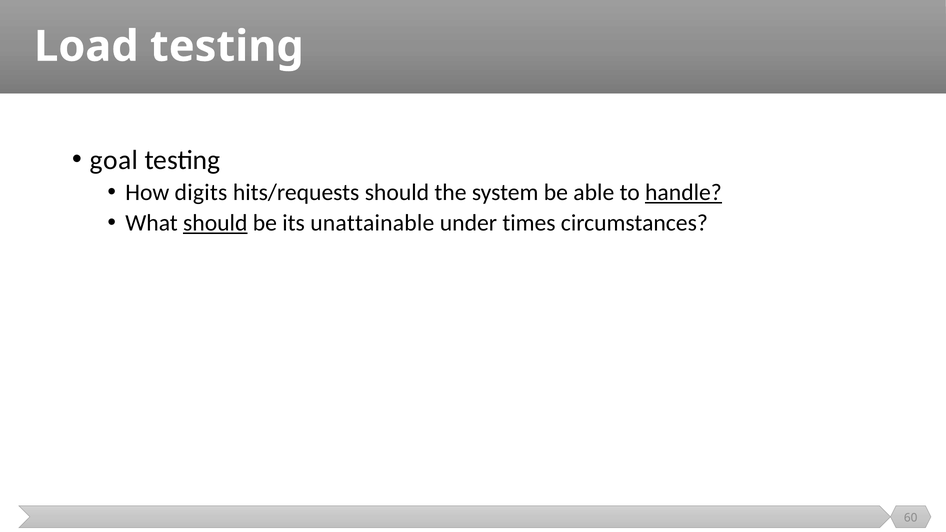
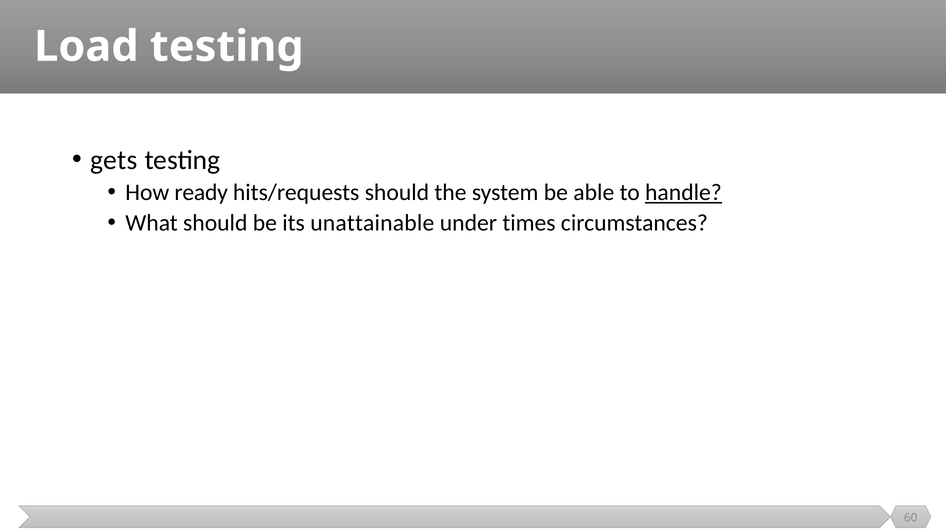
goal: goal -> gets (114, 160)
digits: digits -> ready (201, 193)
should underline: present -> none (215, 223)
